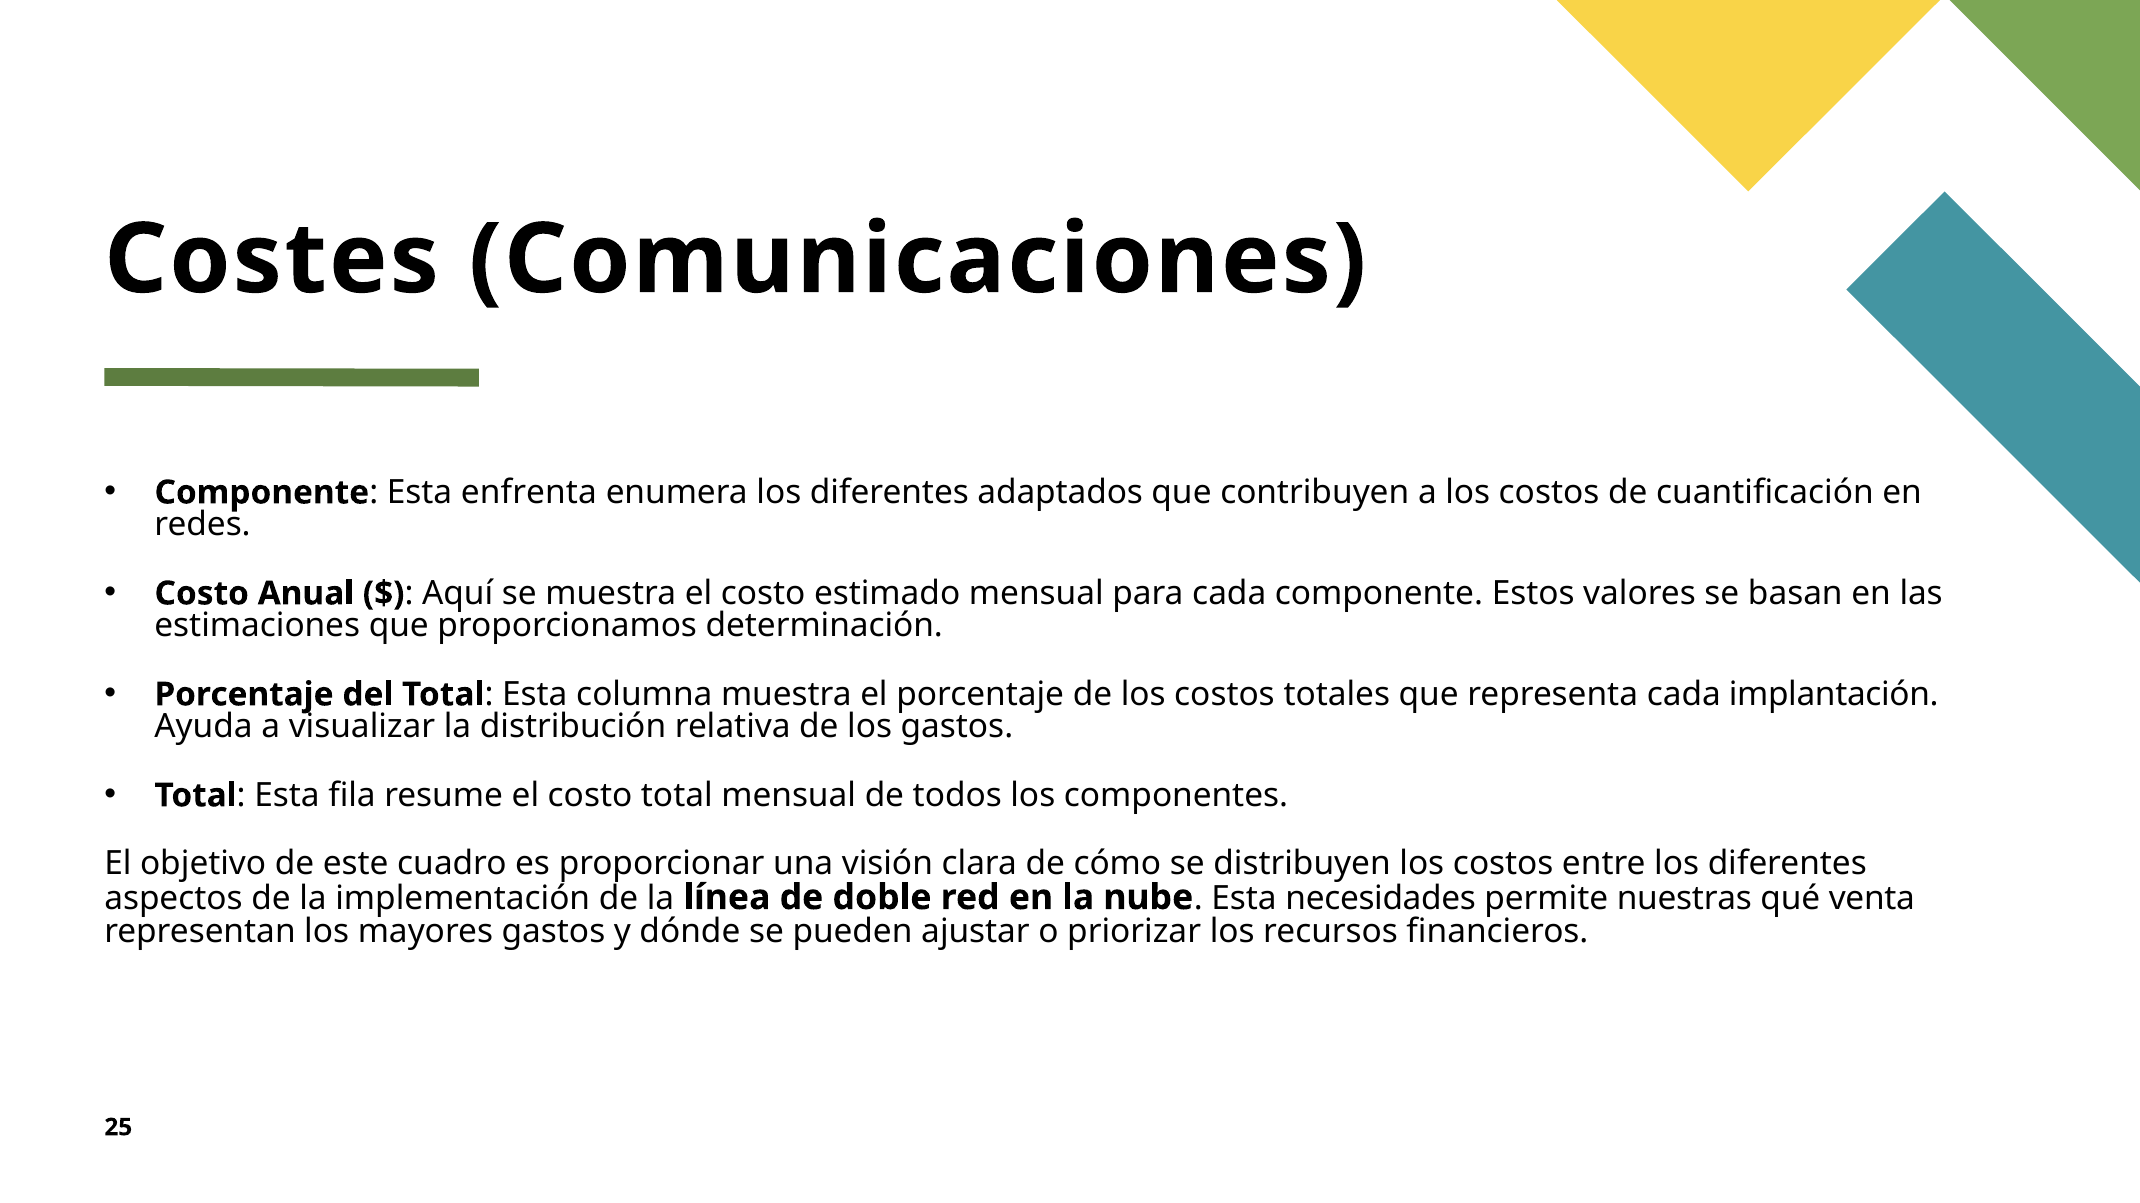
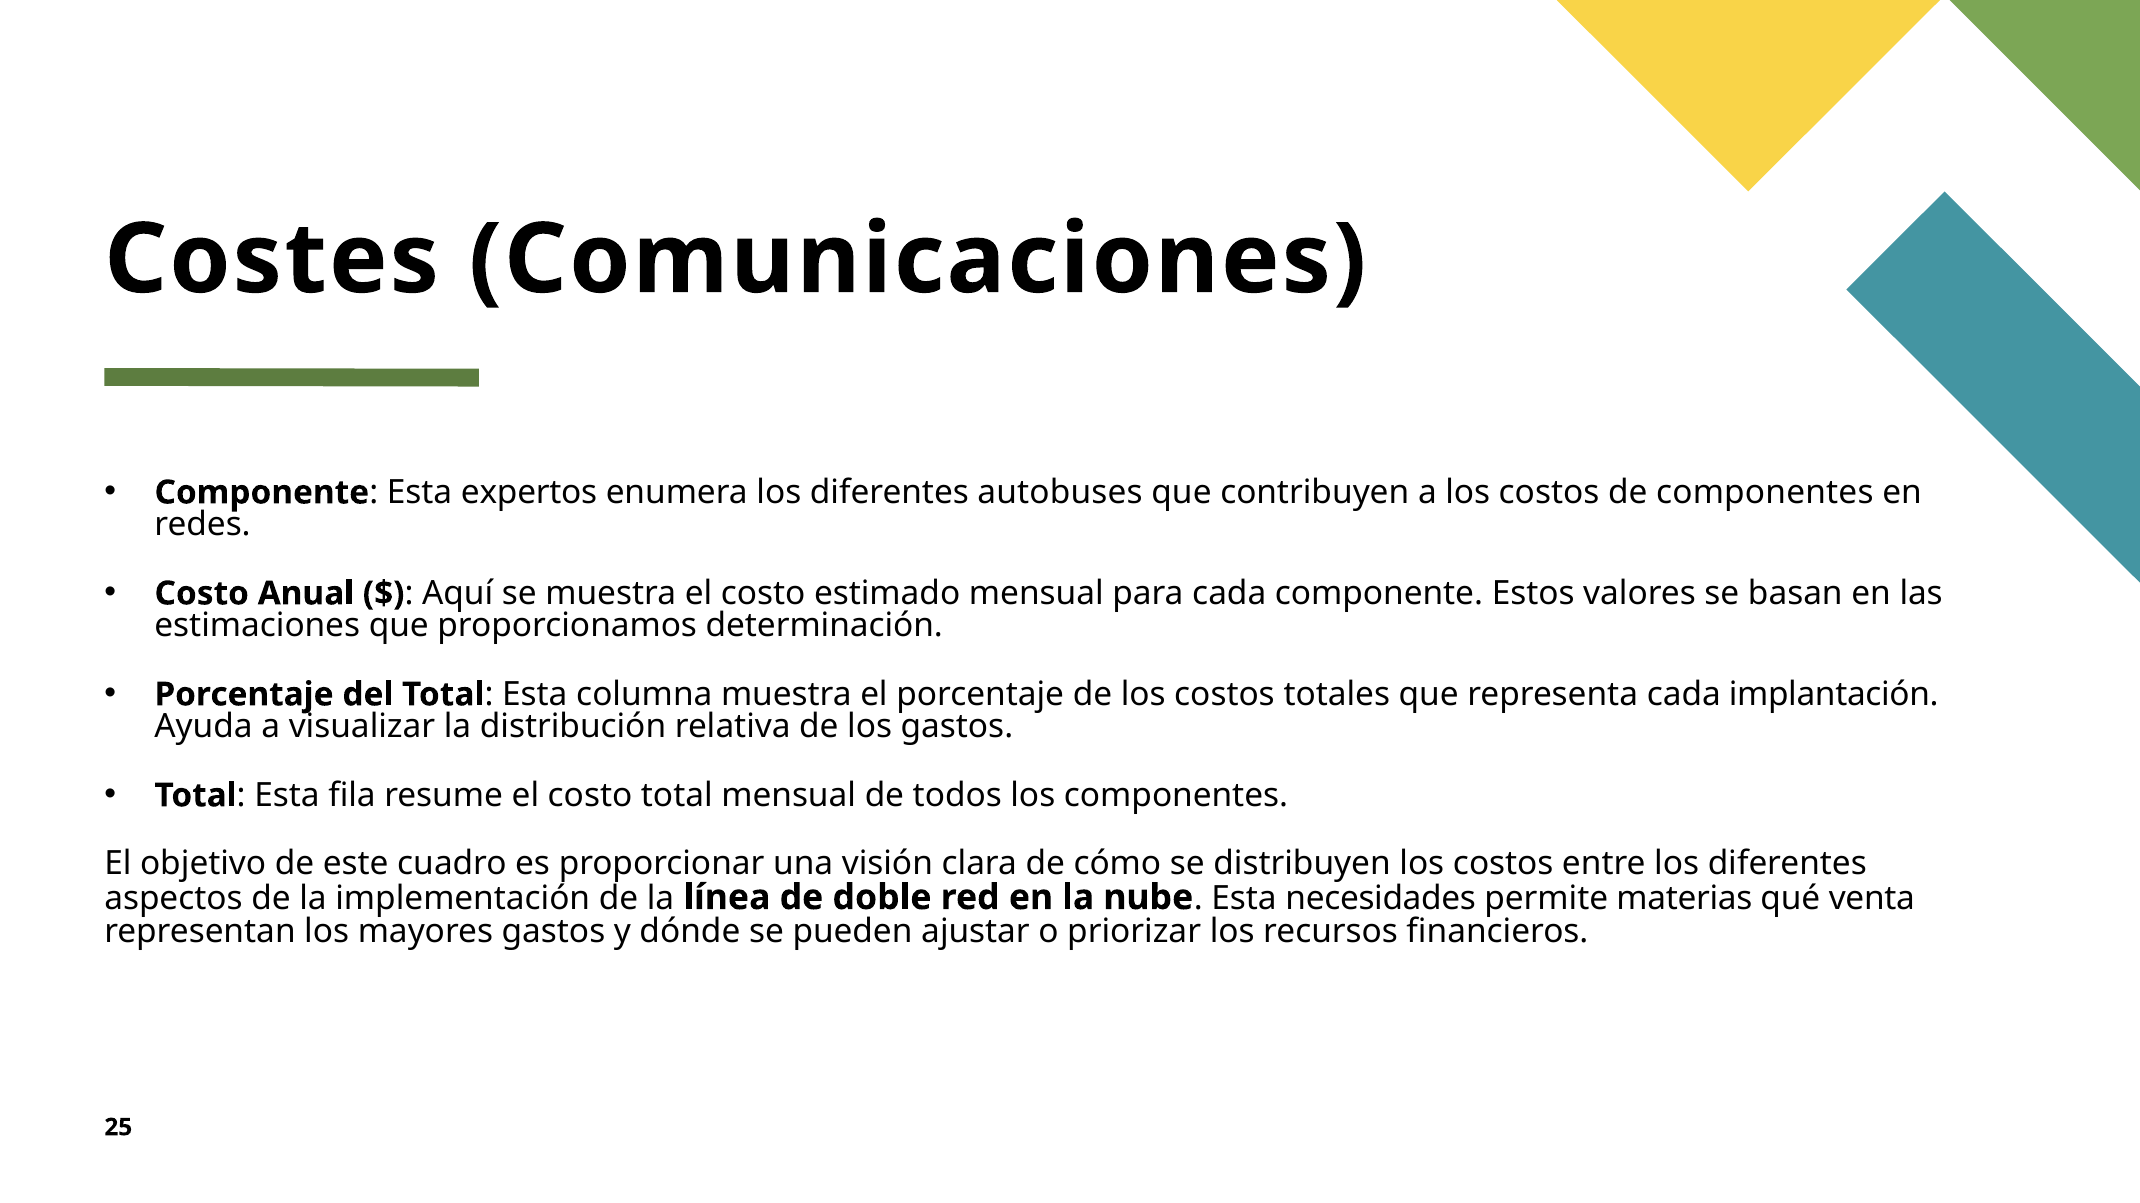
enfrenta: enfrenta -> expertos (529, 493)
adaptados: adaptados -> autobuses (1060, 493)
de cuantificación: cuantificación -> componentes (1765, 493)
nuestras: nuestras -> materias (1684, 899)
